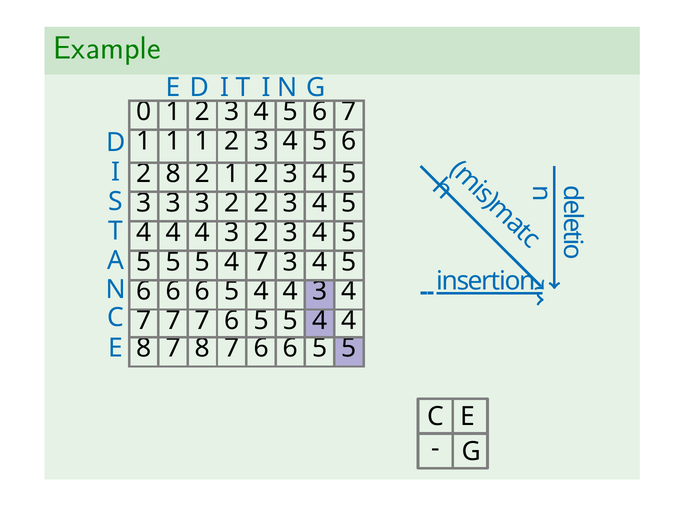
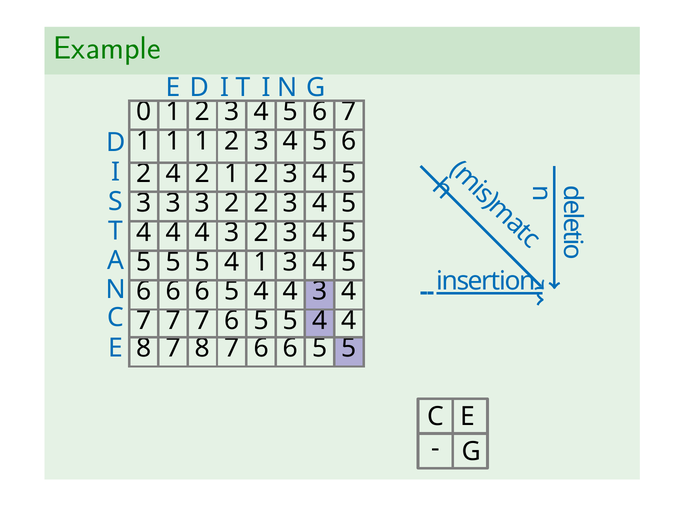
2 8: 8 -> 4 (173, 174)
4 7: 7 -> 1 (261, 262)
